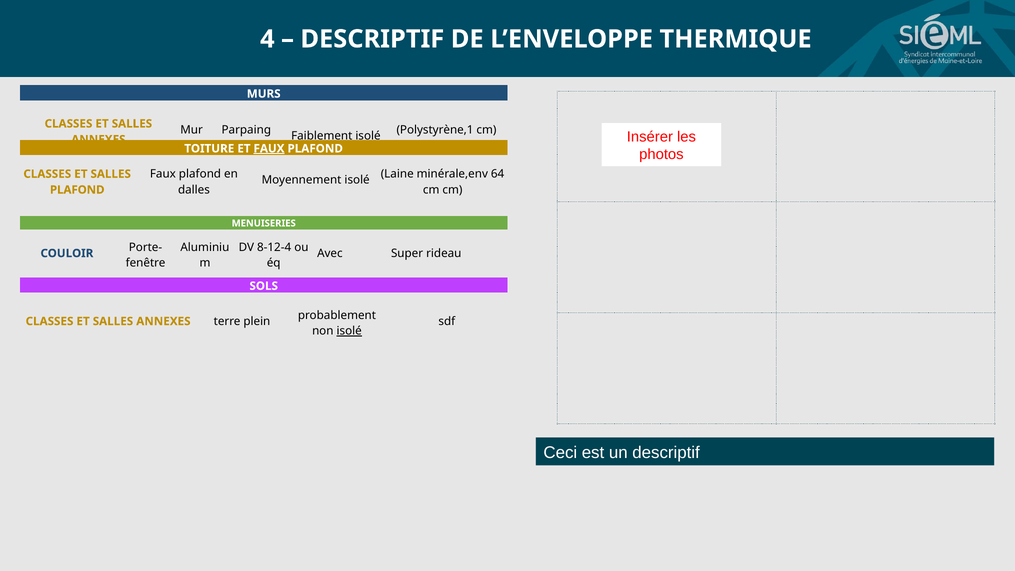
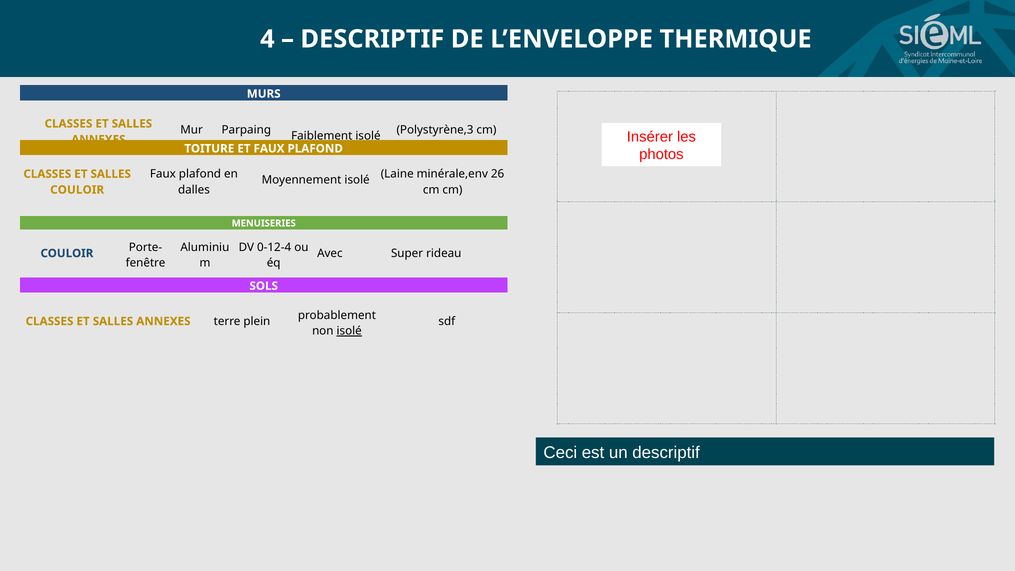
Polystyrène,1: Polystyrène,1 -> Polystyrène,3 (435, 130)
FAUX underline: present -> none (269, 149)
64: 64 -> 26 (498, 174)
PLAFOND: PLAFOND -> COULOIR (77, 190)
8-12-4: 8-12-4 -> 0-12-4 (274, 247)
